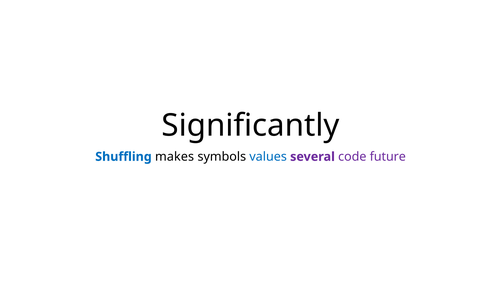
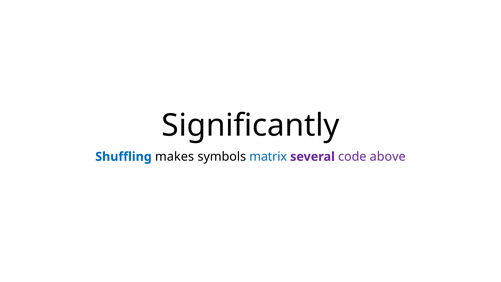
values: values -> matrix (268, 157)
future: future -> above (388, 157)
